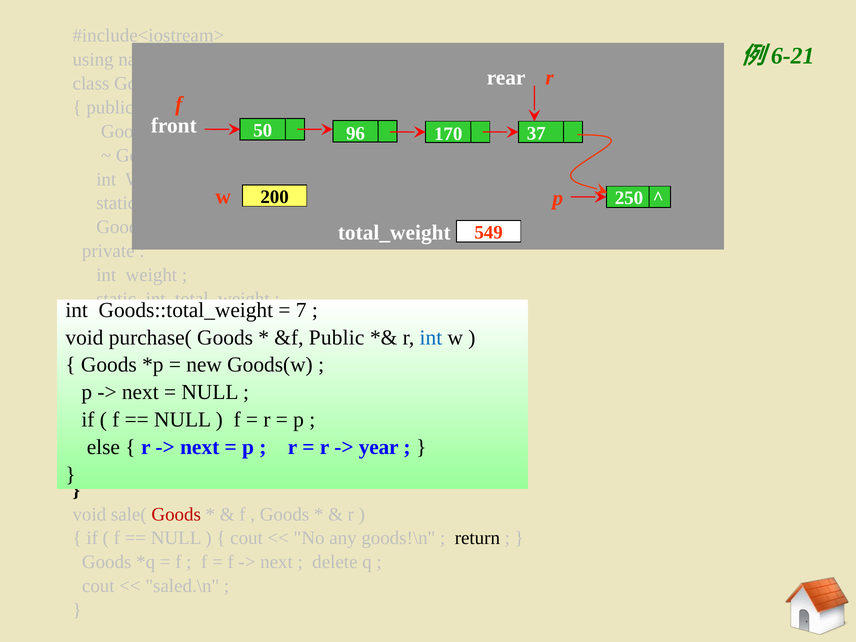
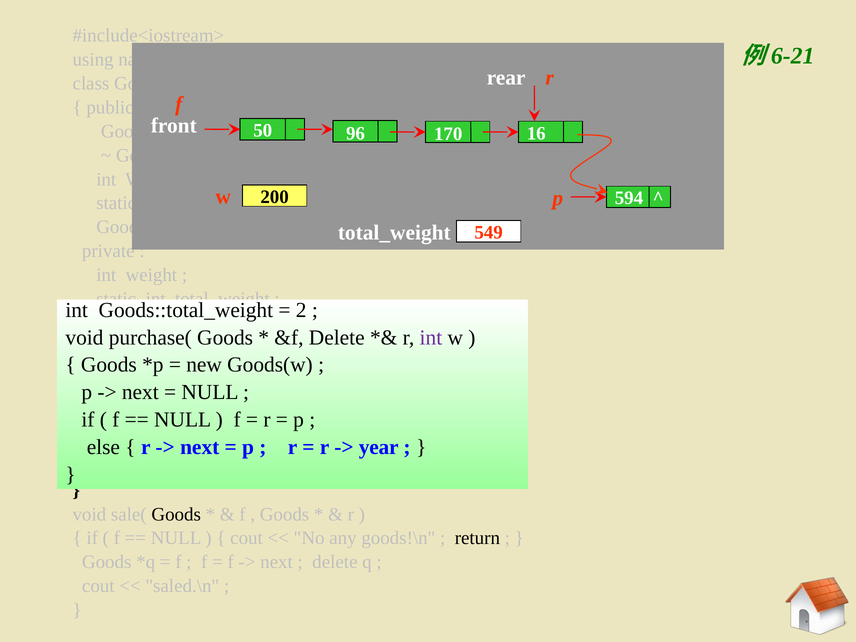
37: 37 -> 16 (536, 133)
250: 250 -> 594 (629, 198)
7: 7 -> 2 (301, 310)
Public: Public -> Delete (337, 337)
int colour: blue -> purple (431, 337)
Goods colour: red -> black (176, 514)
